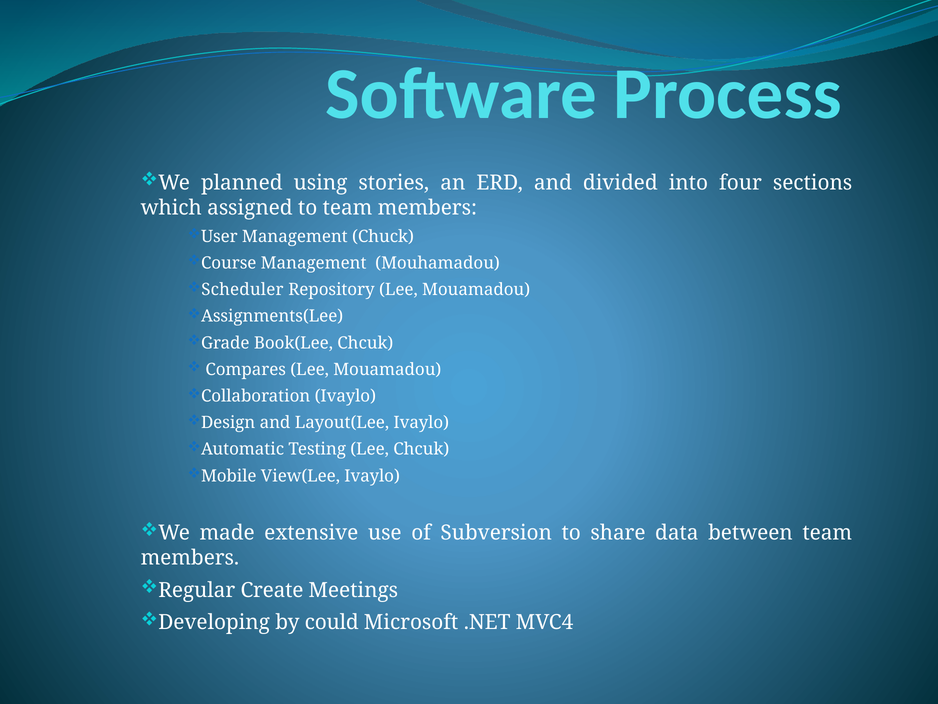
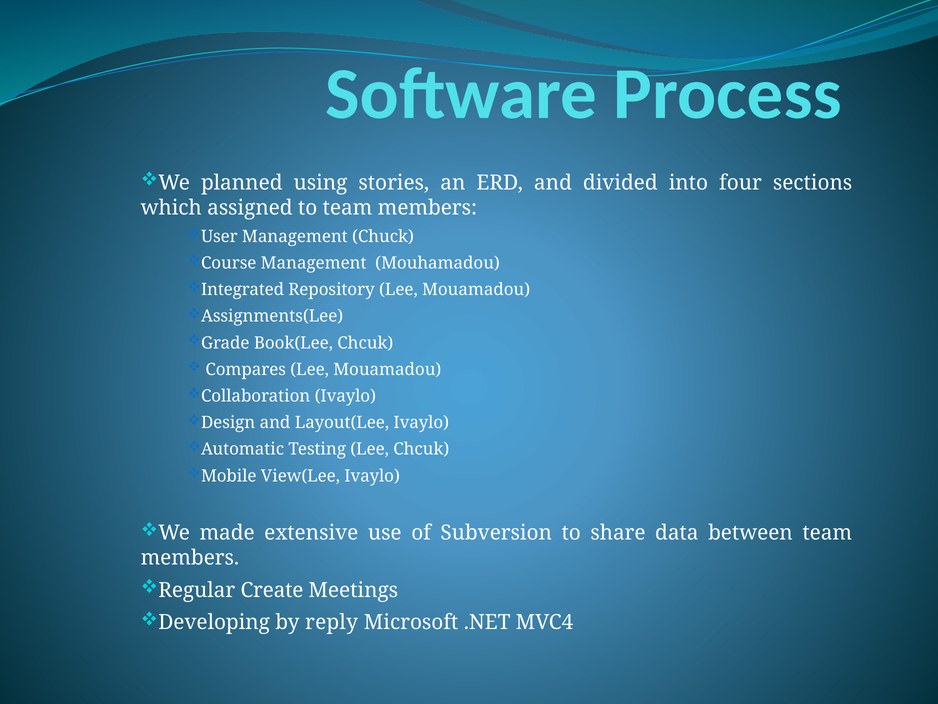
Scheduler: Scheduler -> Integrated (243, 290)
could: could -> reply (332, 622)
